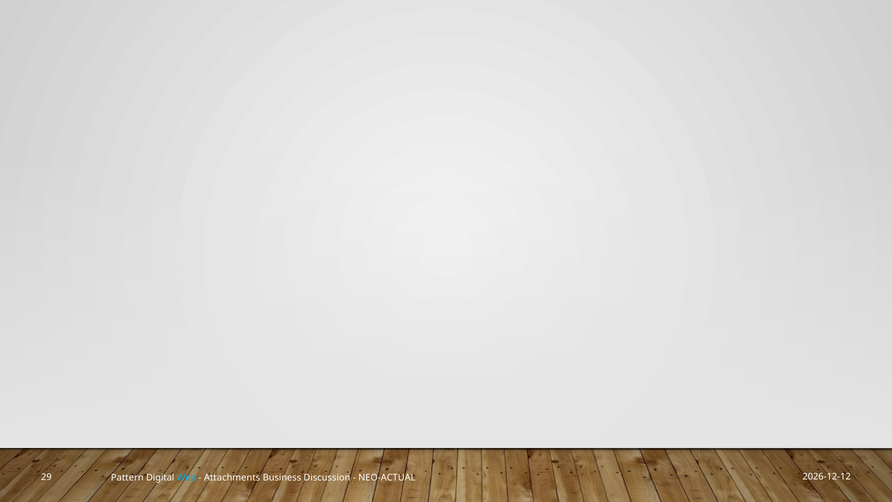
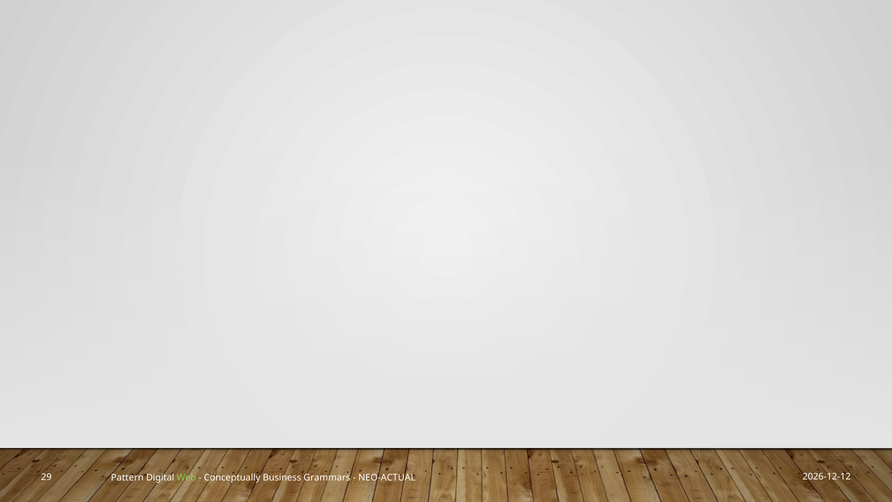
Web colour: light blue -> light green (186, 477)
Attachments: Attachments -> Conceptually (232, 477)
Discussion: Discussion -> Grammars (327, 477)
